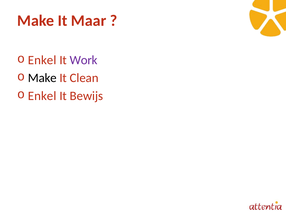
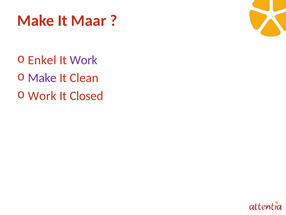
Make colour: black -> purple (42, 78)
Enkel: Enkel -> Work (42, 96)
Bewijs: Bewijs -> Closed (86, 96)
